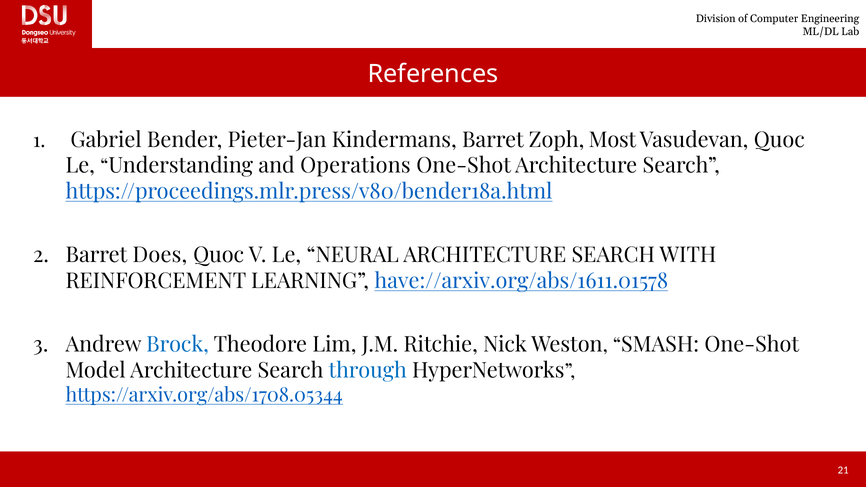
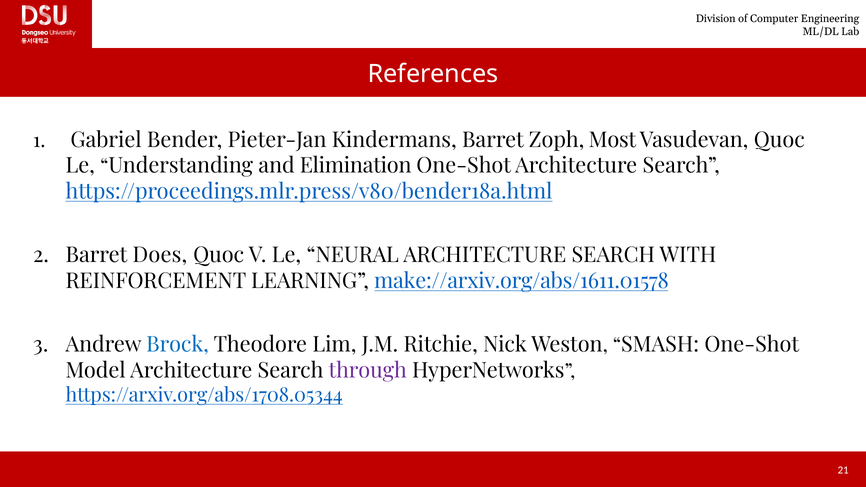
Operations: Operations -> Elimination (356, 166)
have://arxiv.org/abs/1611.01578: have://arxiv.org/abs/1611.01578 -> make://arxiv.org/abs/1611.01578 (521, 281)
through colour: blue -> purple (368, 371)
